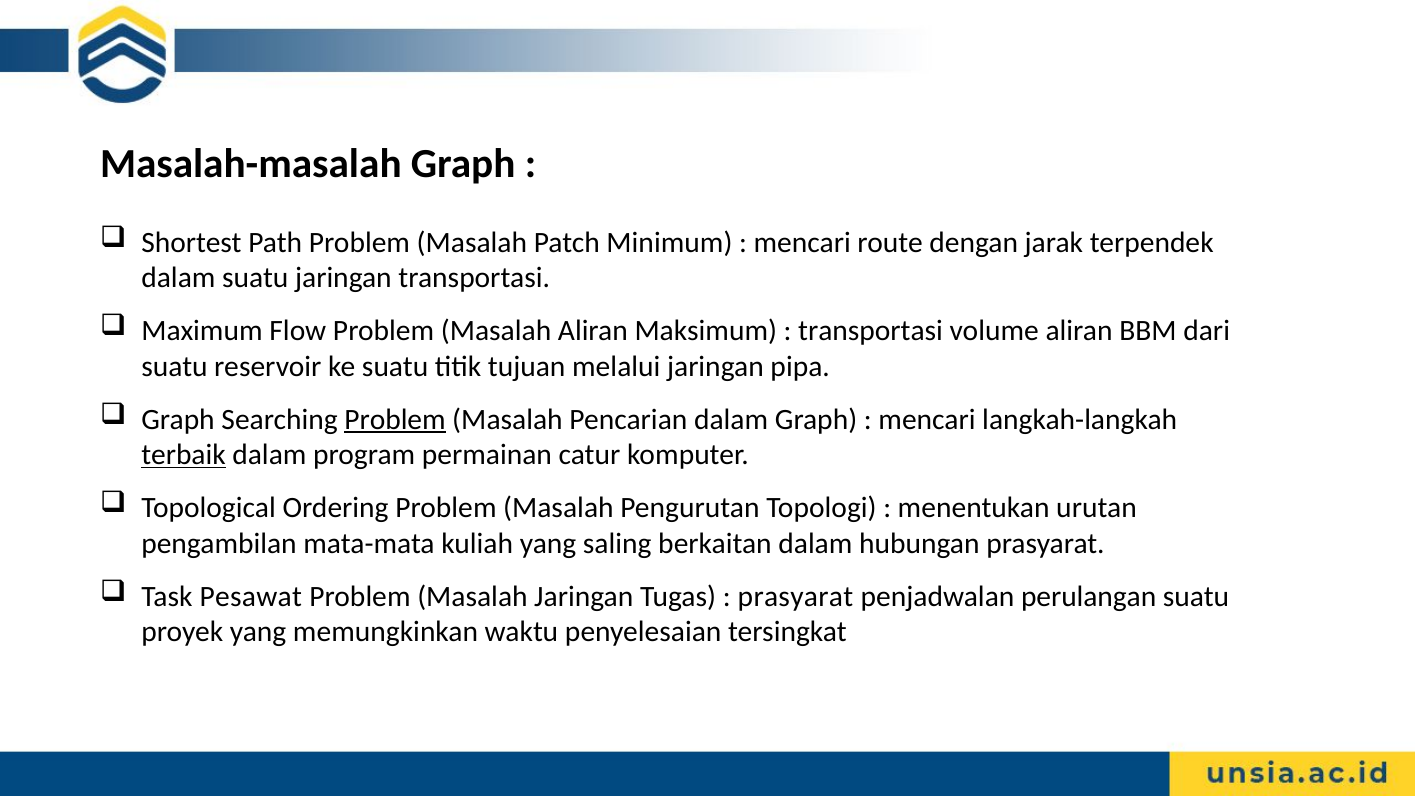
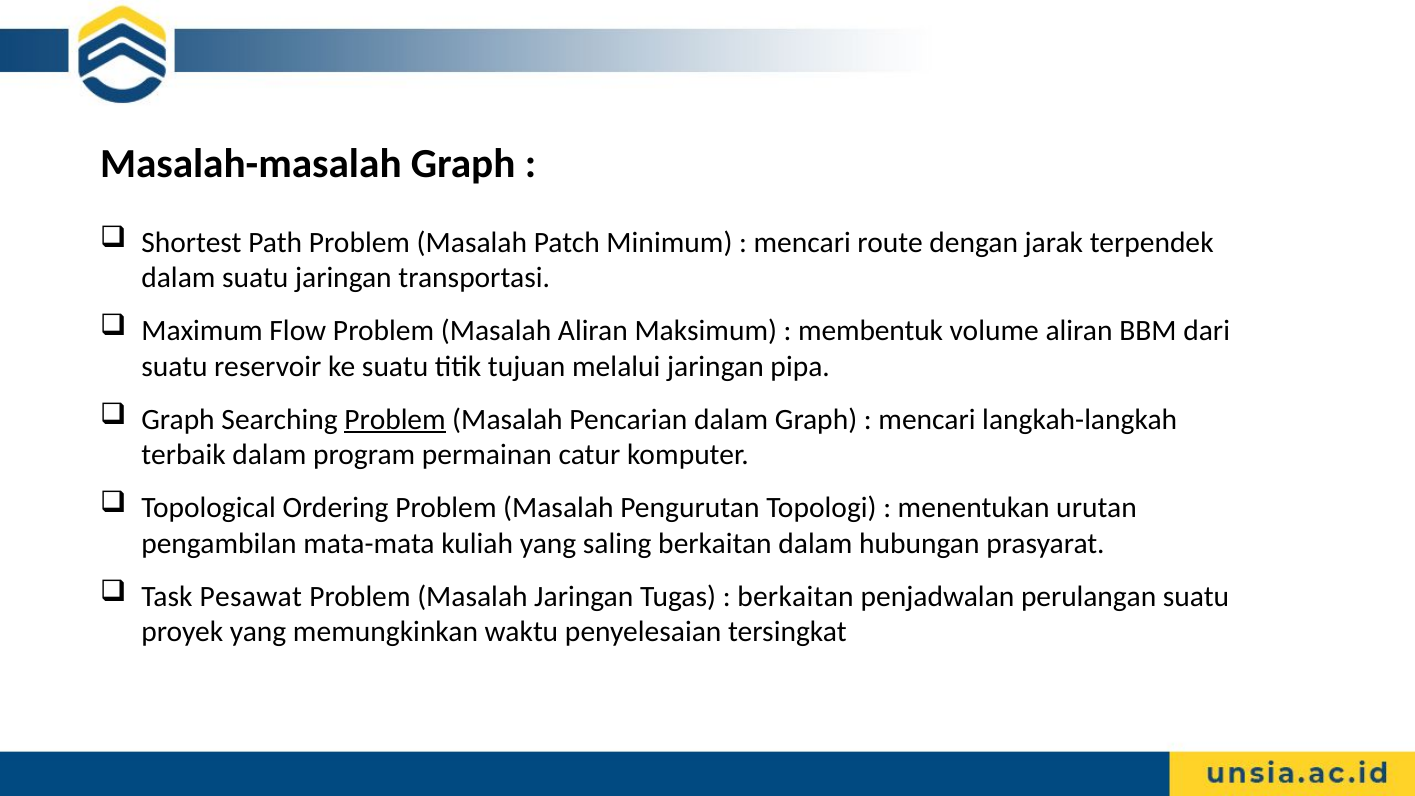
transportasi: transportasi -> membentuk (871, 331)
terbaik underline: present -> none (184, 455)
prasyarat: prasyarat -> berkaitan (795, 596)
